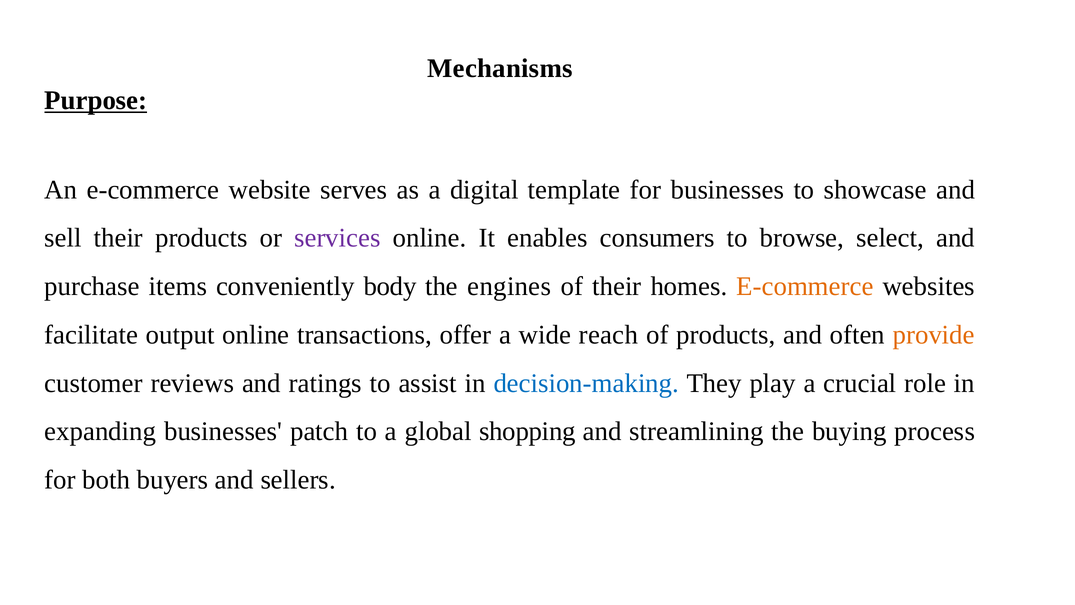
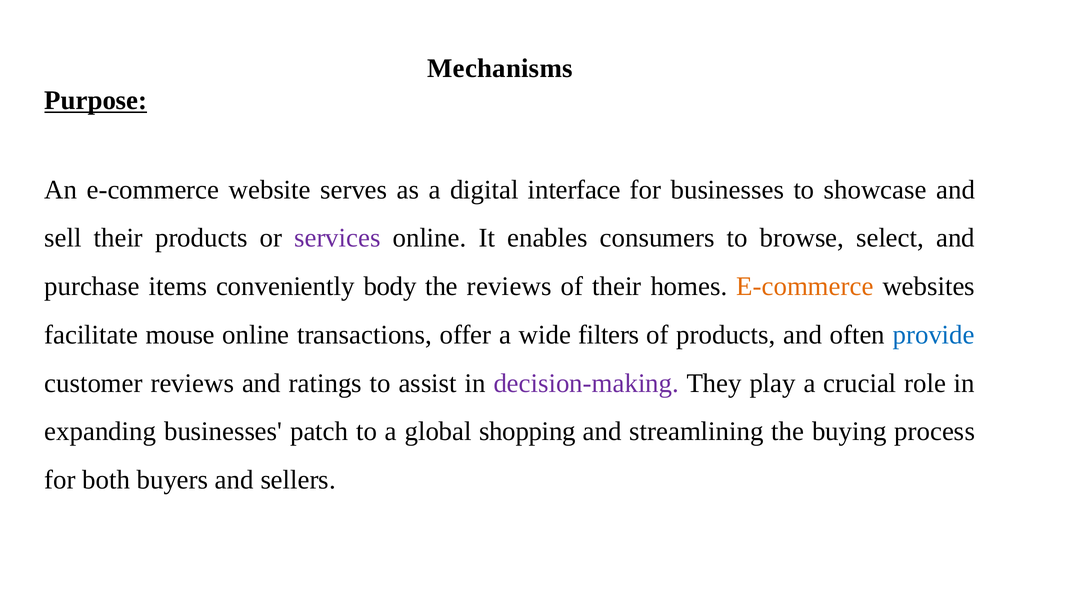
template: template -> interface (574, 190)
the engines: engines -> reviews (509, 286)
output: output -> mouse (180, 335)
reach: reach -> filters (609, 335)
provide colour: orange -> blue (934, 335)
decision-making colour: blue -> purple (586, 383)
